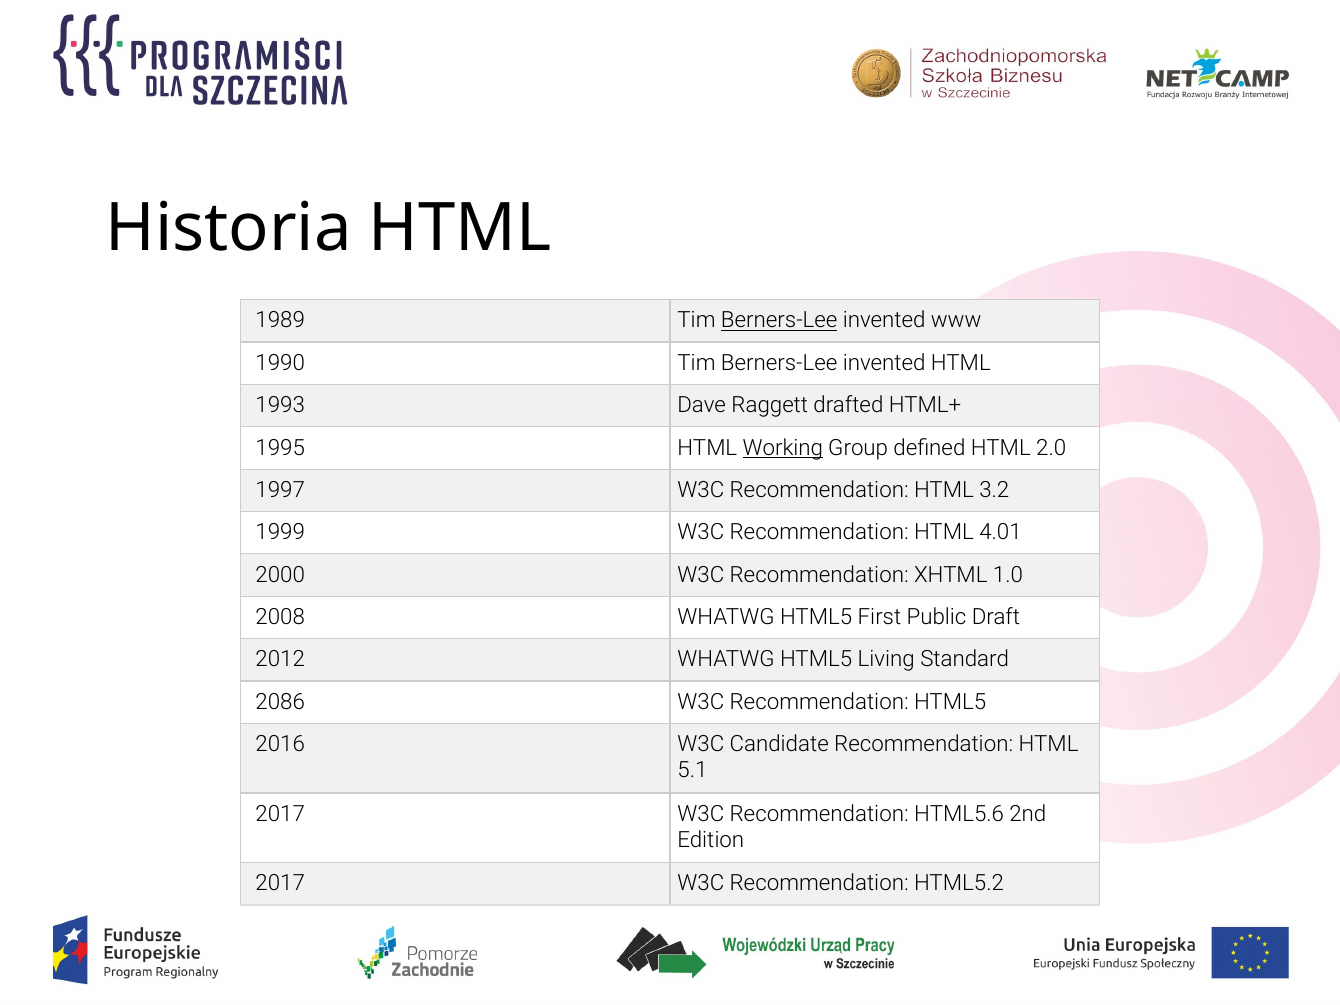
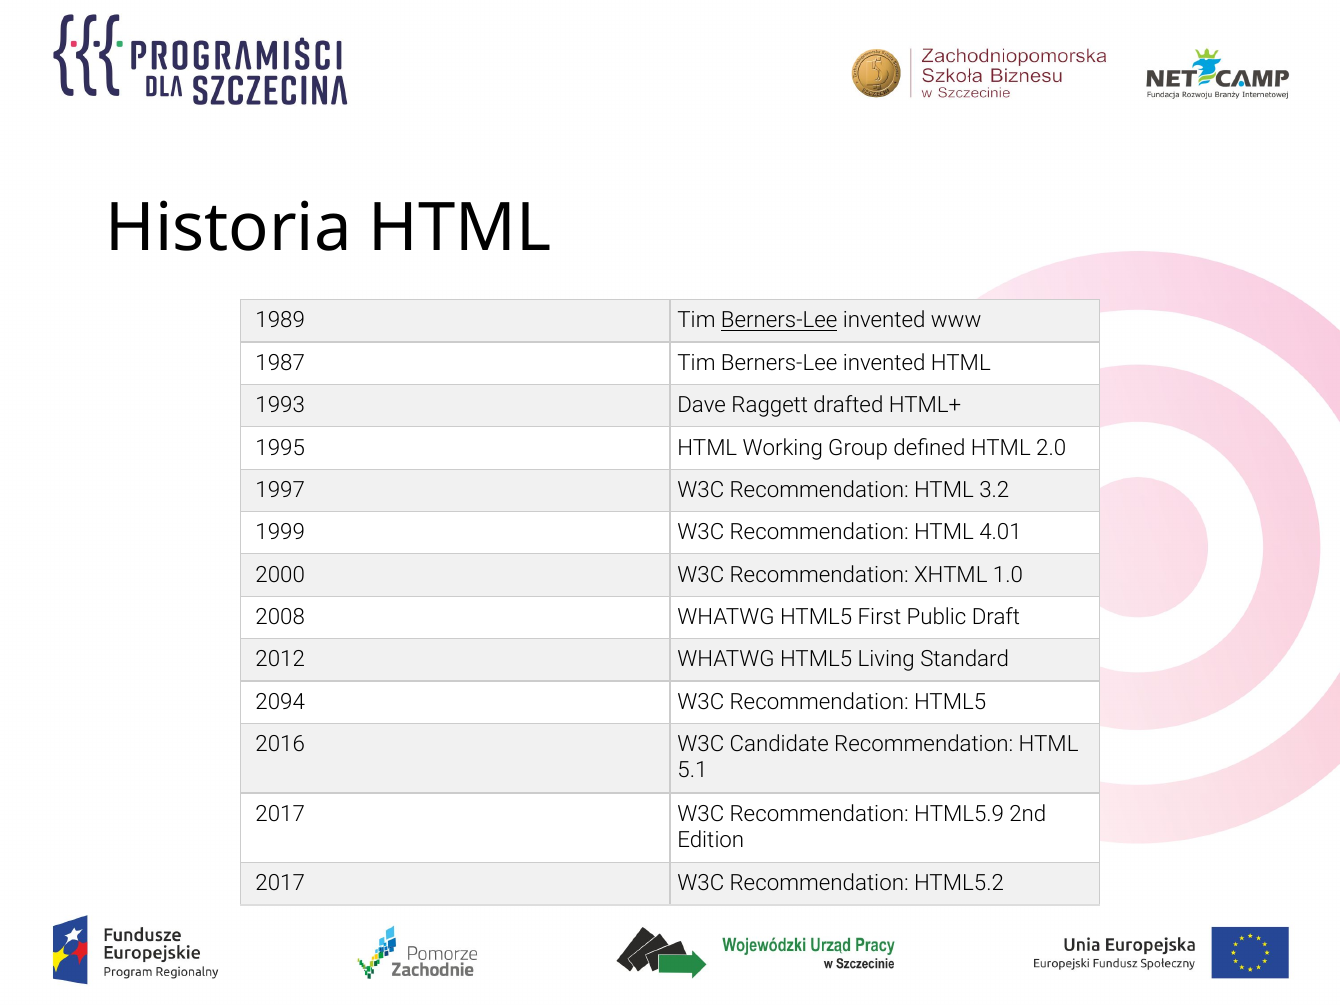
1990: 1990 -> 1987 (280, 363)
Working underline: present -> none (783, 448)
2086: 2086 -> 2094 (280, 702)
HTML5.6: HTML5.6 -> HTML5.9 (959, 814)
